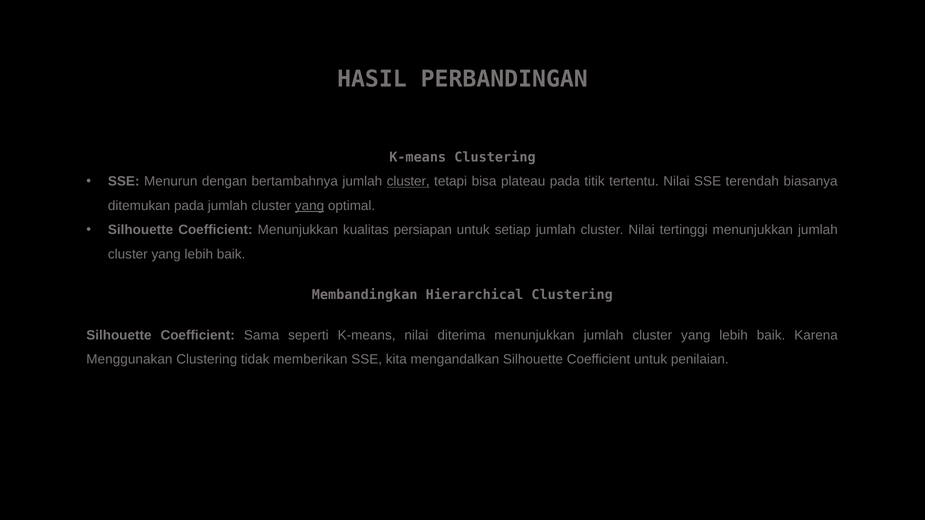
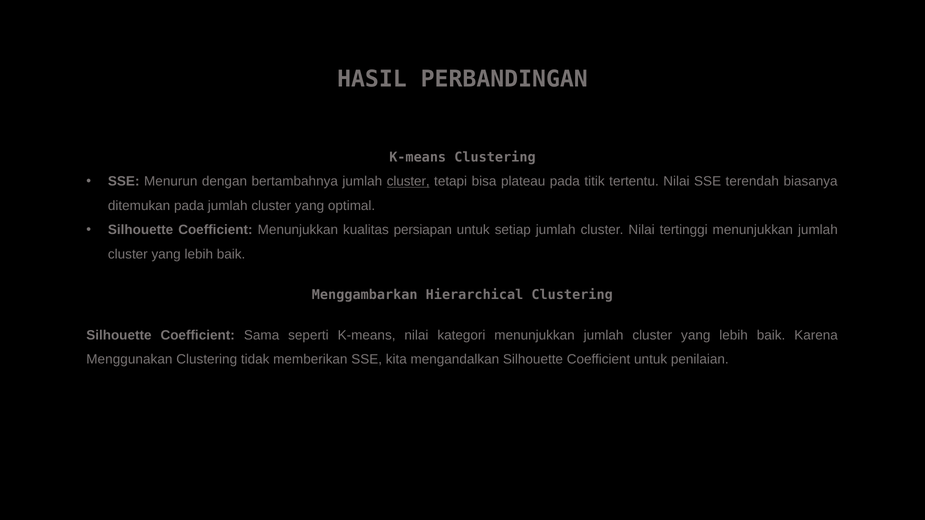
yang underline: present -> none (310, 206)
Membandingkan: Membandingkan -> Menggambarkan (365, 295)
diterima: diterima -> kategori (461, 335)
